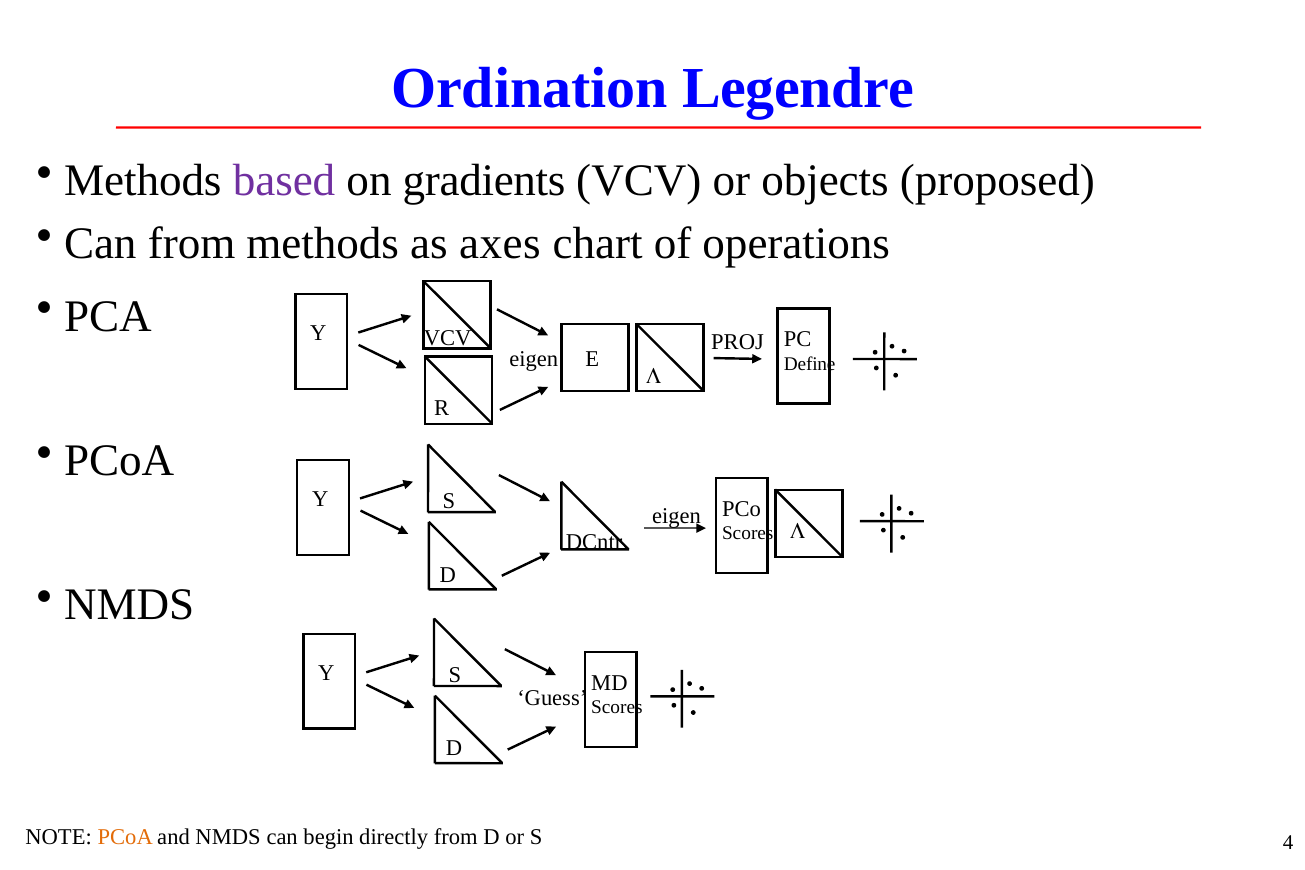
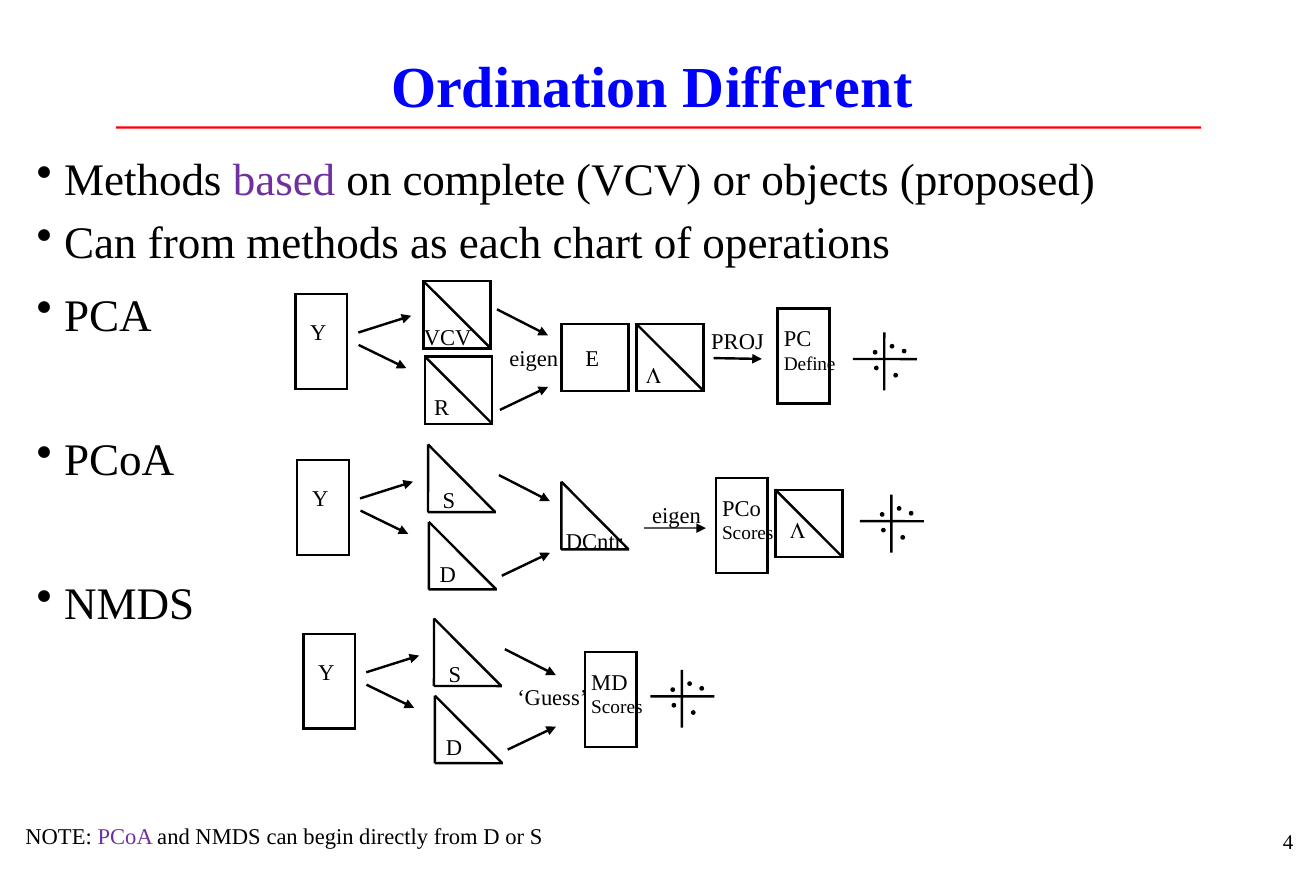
Legendre: Legendre -> Different (798, 88)
gradients: gradients -> complete (484, 181)
axes: axes -> each (500, 244)
PCoA colour: orange -> purple (125, 837)
